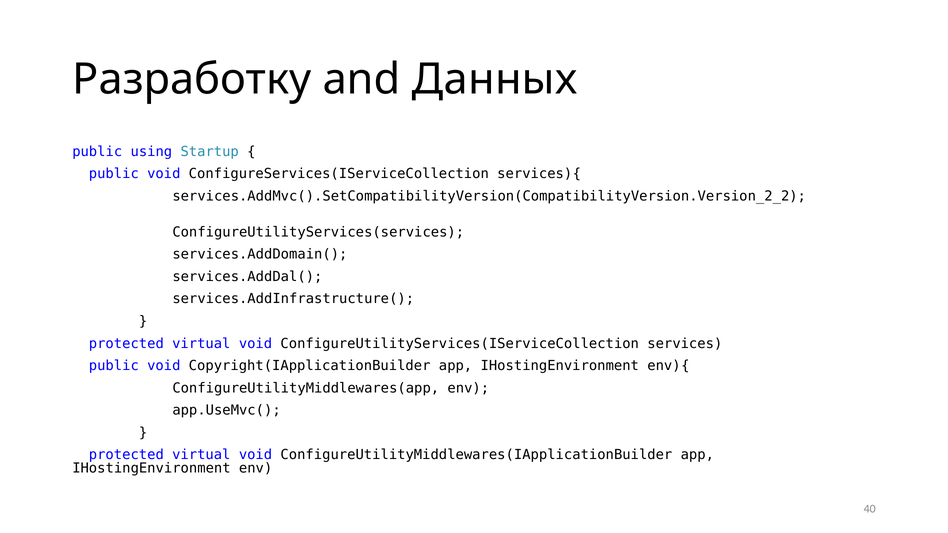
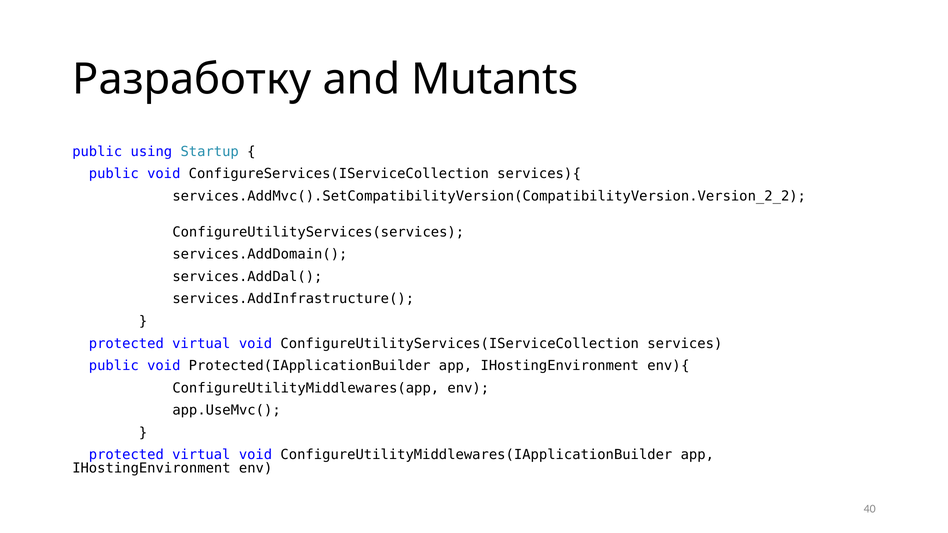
Данных: Данных -> Mutants (495, 80)
Copyright(IApplicationBuilder: Copyright(IApplicationBuilder -> Protected(IApplicationBuilder (310, 366)
